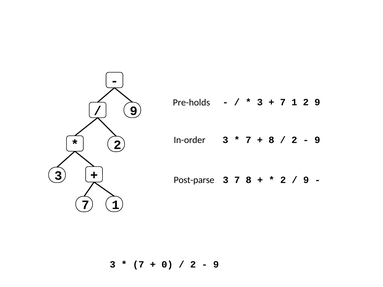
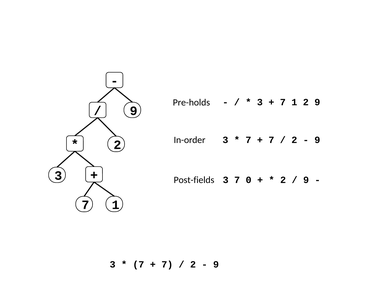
8: 8 -> 7 (271, 140)
Post-parse: Post-parse -> Post-fields (194, 180)
7 8: 8 -> 0 (249, 180)
0: 0 -> 7 (167, 265)
